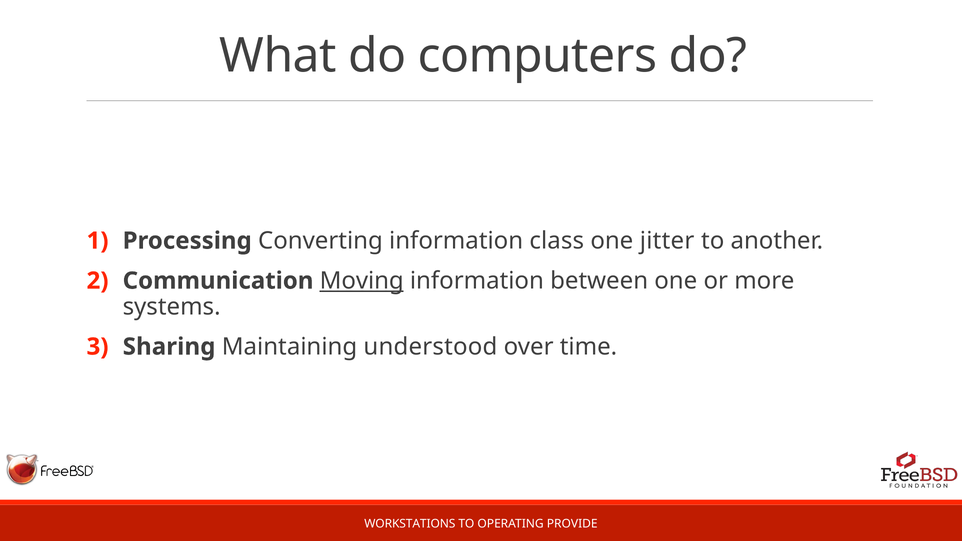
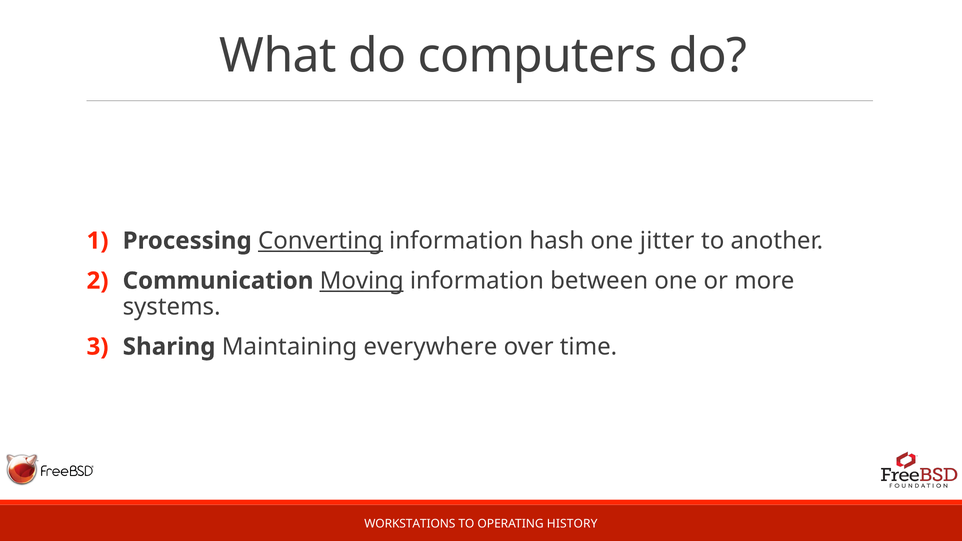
Converting underline: none -> present (320, 241)
class: class -> hash (557, 241)
understood: understood -> everywhere (430, 347)
PROVIDE: PROVIDE -> HISTORY (572, 524)
